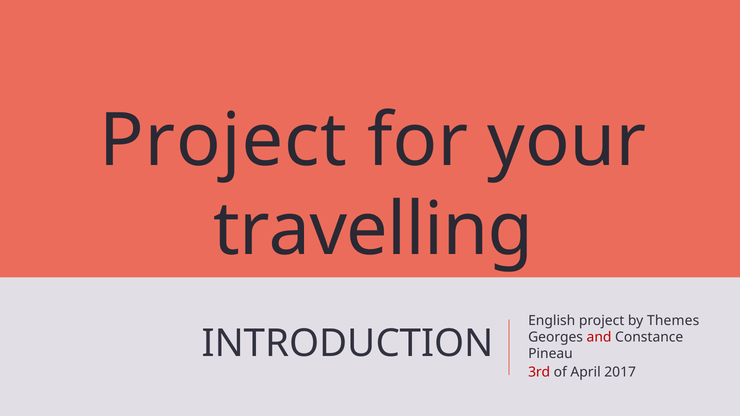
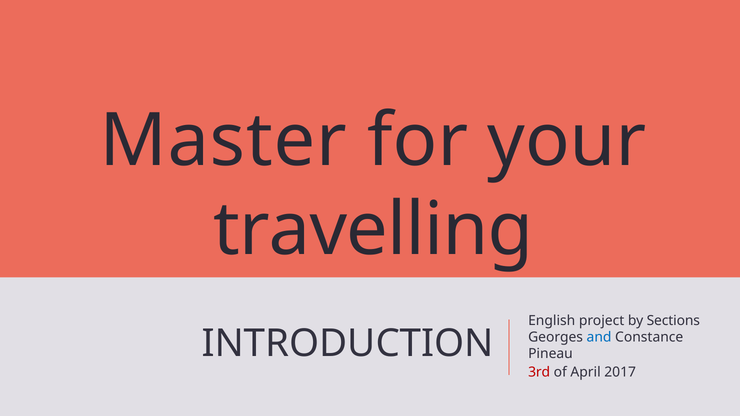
Project: Project -> Master (223, 141)
Themes: Themes -> Sections (673, 321)
and colour: red -> blue (599, 337)
